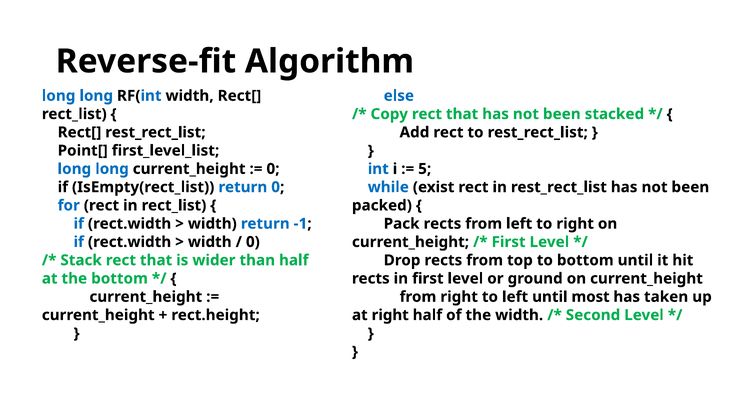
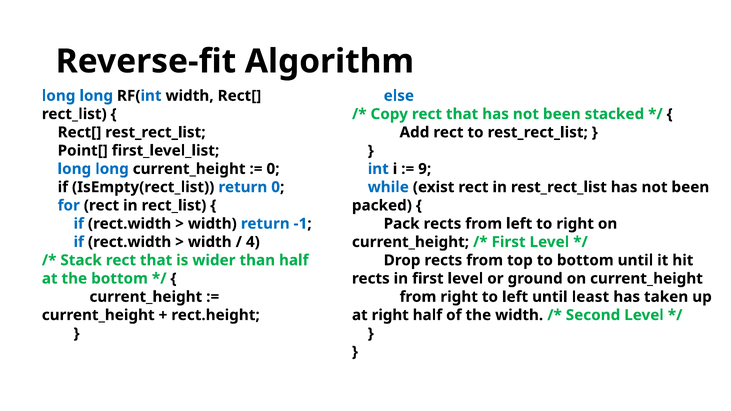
5: 5 -> 9 (425, 169)
0: 0 -> 4 (253, 242)
most: most -> least (590, 297)
